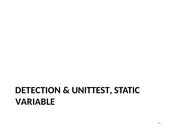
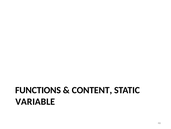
DETECTION: DETECTION -> FUNCTIONS (38, 90)
UNITTEST: UNITTEST -> CONTENT (92, 90)
